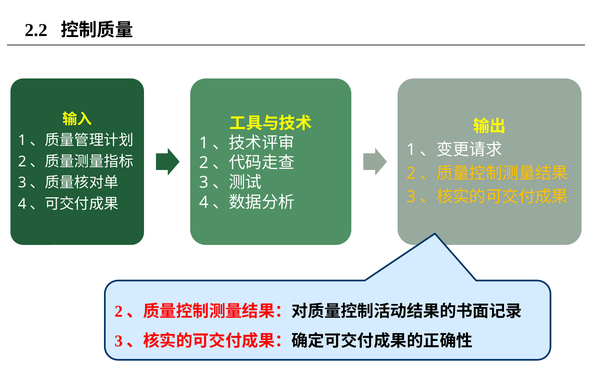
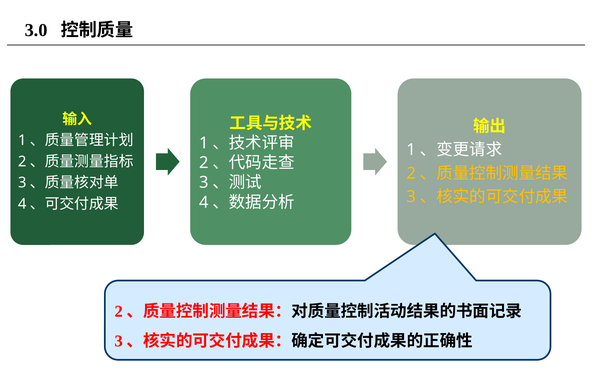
2.2: 2.2 -> 3.0 (36, 30)
